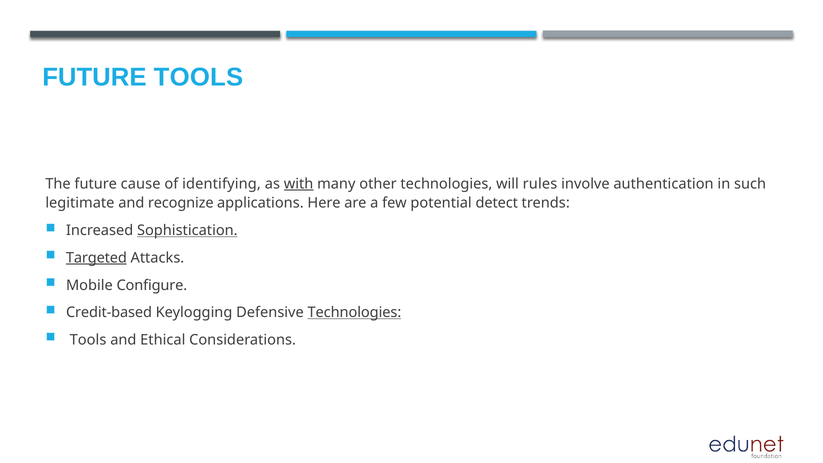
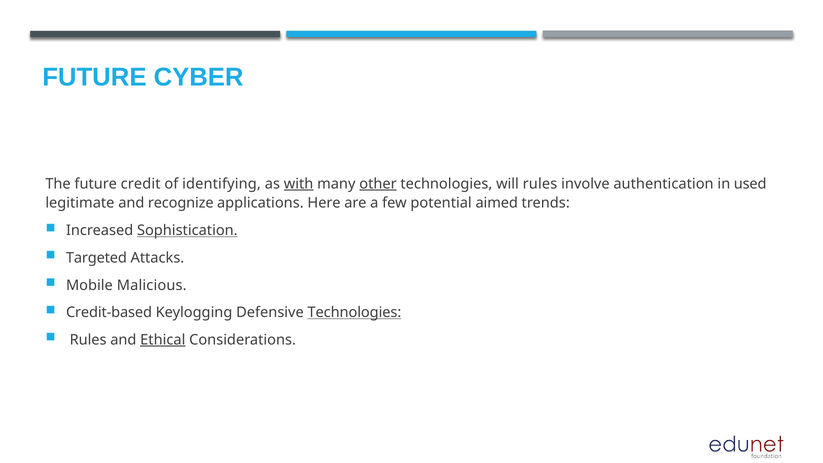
FUTURE TOOLS: TOOLS -> CYBER (199, 77)
cause: cause -> credit (141, 184)
other underline: none -> present (378, 184)
such: such -> used (750, 184)
detect: detect -> aimed (497, 203)
Targeted underline: present -> none (96, 258)
Configure: Configure -> Malicious (152, 285)
Tools: Tools -> Rules (88, 340)
Ethical underline: none -> present (163, 340)
